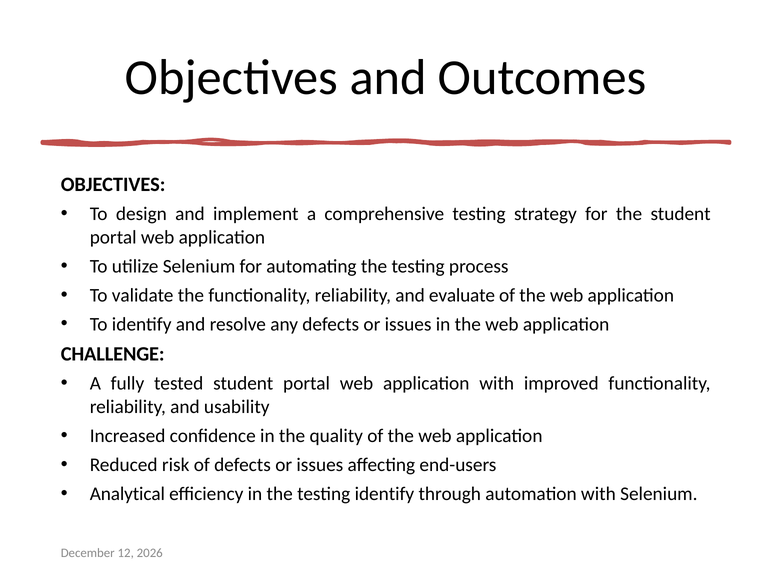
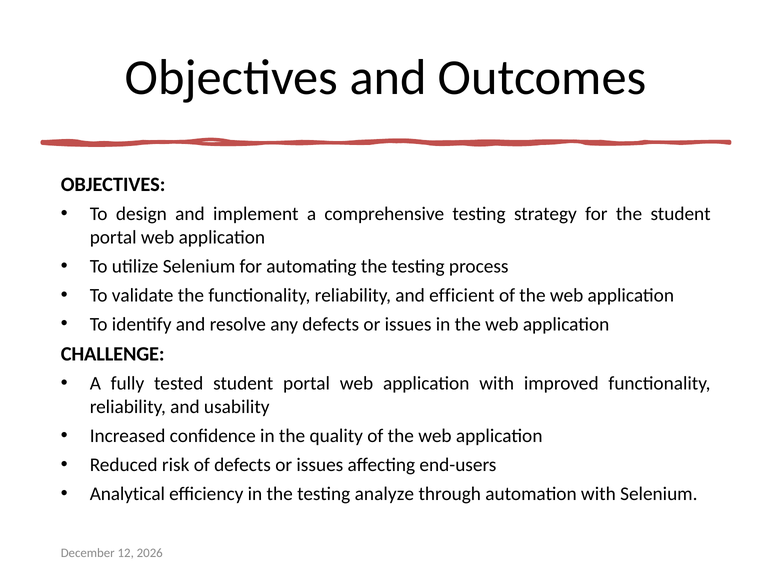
evaluate: evaluate -> efficient (462, 295)
testing identify: identify -> analyze (384, 494)
